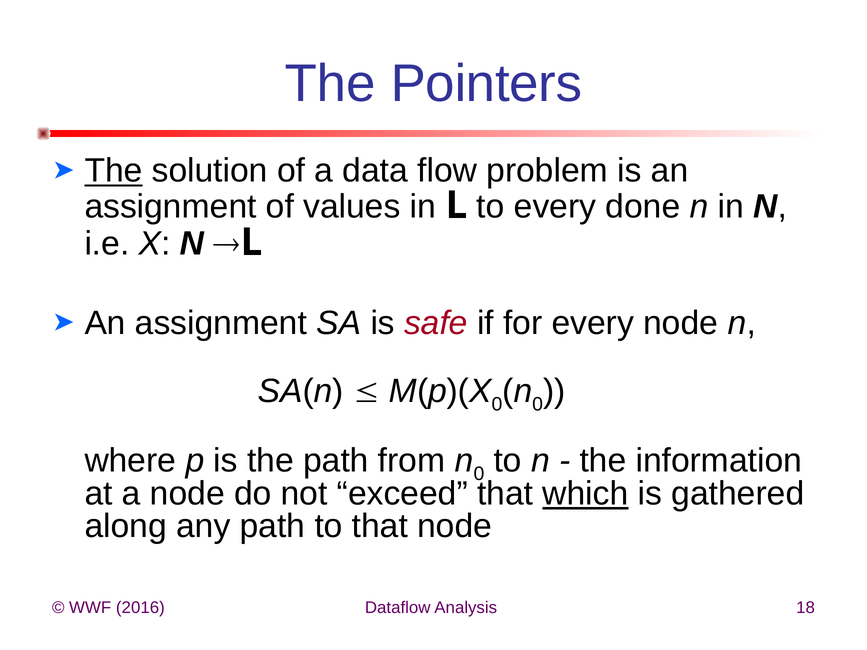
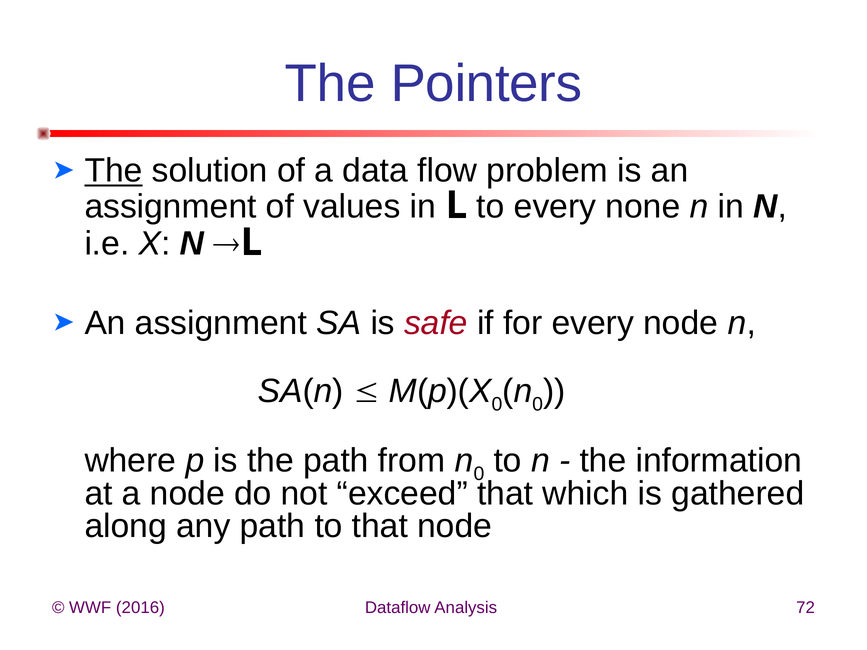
done: done -> none (643, 207)
which underline: present -> none (585, 494)
18: 18 -> 72 (806, 608)
